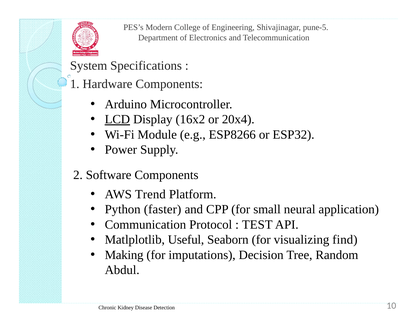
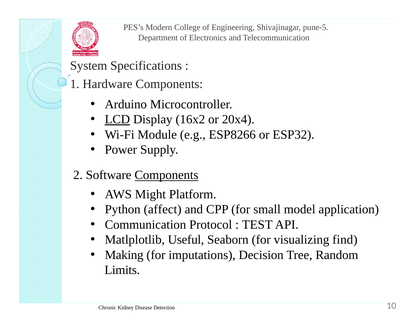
Components underline: none -> present (167, 175)
Trend: Trend -> Might (150, 194)
faster: faster -> affect (163, 210)
neural: neural -> model (300, 210)
Abdul: Abdul -> Limits (122, 270)
